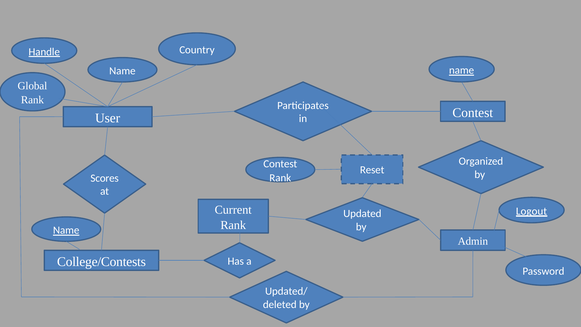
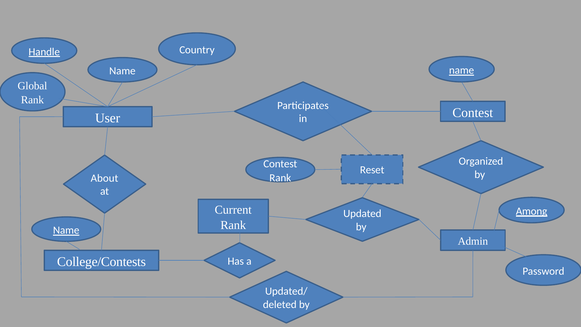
Scores: Scores -> About (105, 178)
Logout: Logout -> Among (532, 211)
